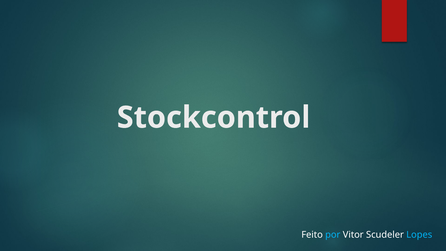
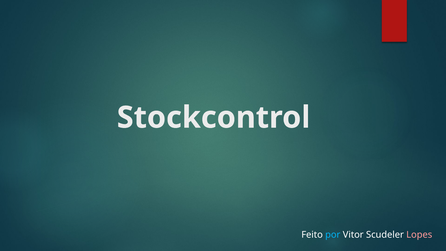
Lopes colour: light blue -> pink (419, 235)
